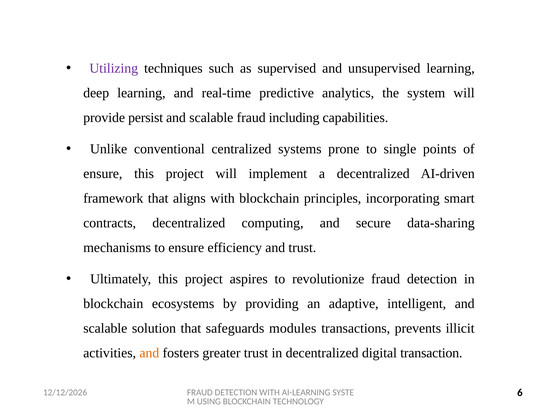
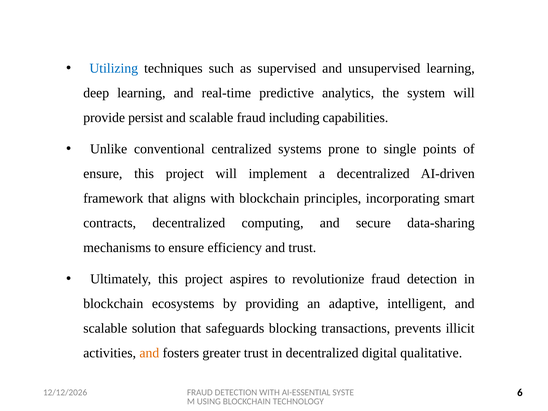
Utilizing colour: purple -> blue (114, 68)
modules: modules -> blocking (293, 328)
transaction: transaction -> qualitative (431, 353)
AI-LEARNING: AI-LEARNING -> AI-ESSENTIAL (306, 392)
